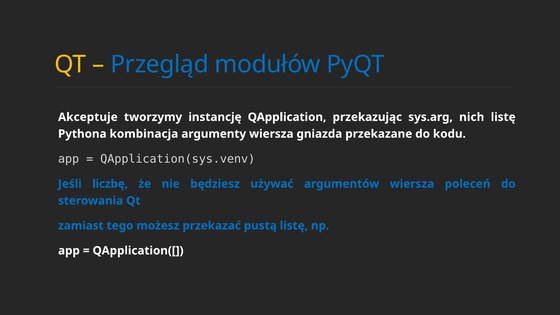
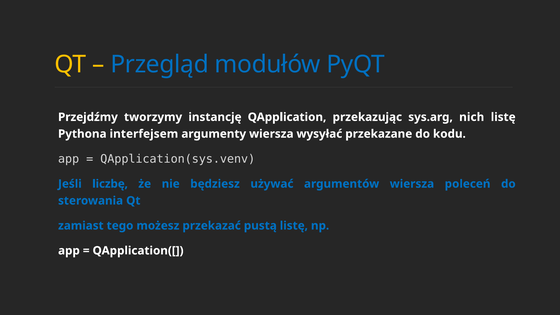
Akceptuje: Akceptuje -> Przejdźmy (88, 117)
kombinacja: kombinacja -> interfejsem (144, 134)
gniazda: gniazda -> wysyłać (319, 134)
